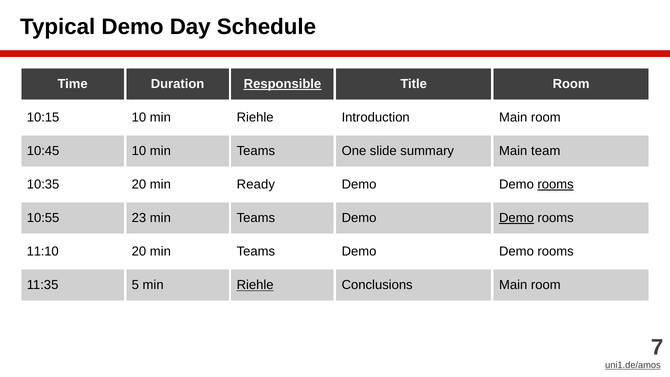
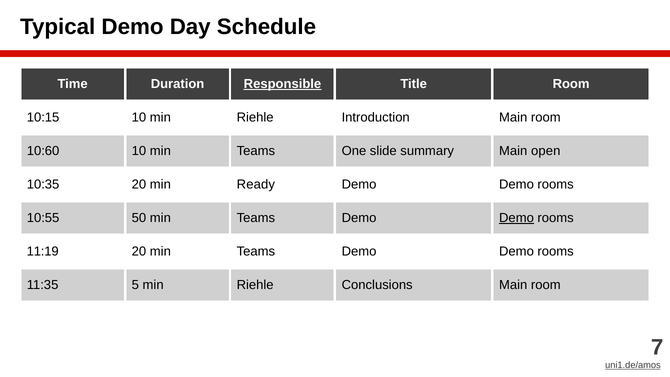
10:45: 10:45 -> 10:60 (43, 151)
team: team -> open (546, 151)
rooms underline: present -> none (556, 184)
23: 23 -> 50 (139, 218)
11:10: 11:10 -> 11:19 (43, 251)
Riehle underline: present -> none (255, 285)
